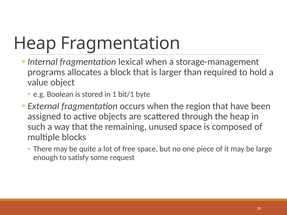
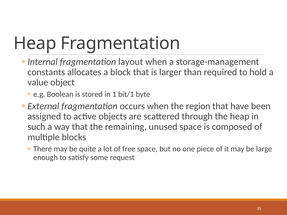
lexical: lexical -> layout (131, 62)
programs: programs -> constants (46, 72)
